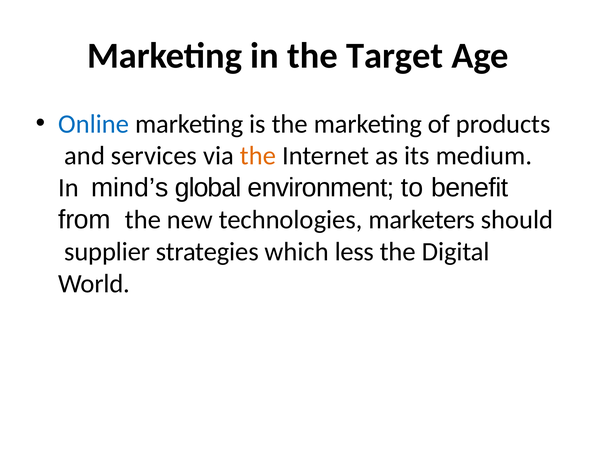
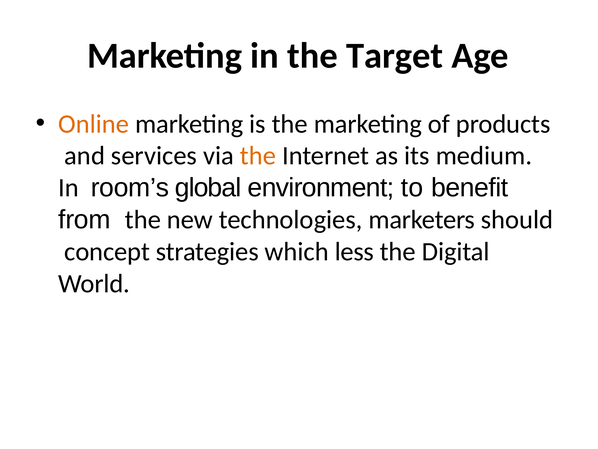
Online colour: blue -> orange (94, 124)
mind’s: mind’s -> room’s (130, 188)
supplier: supplier -> concept (107, 251)
